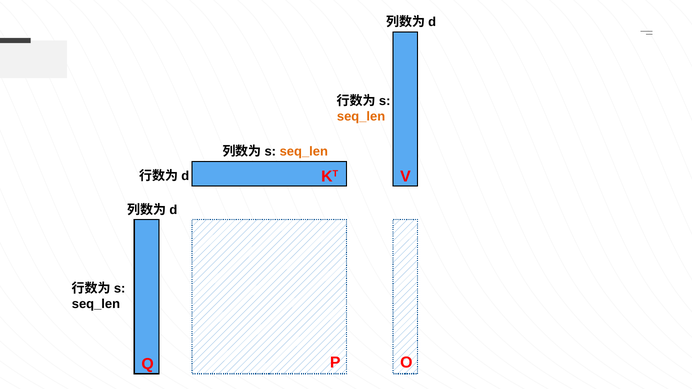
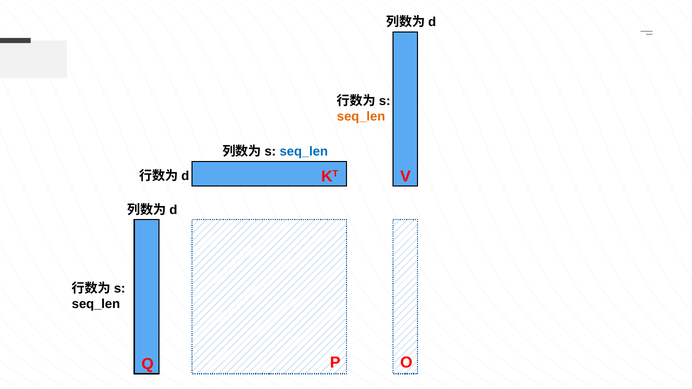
seq_len colour: orange -> blue (304, 152)
